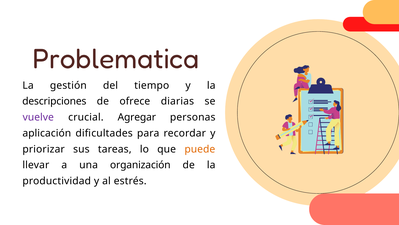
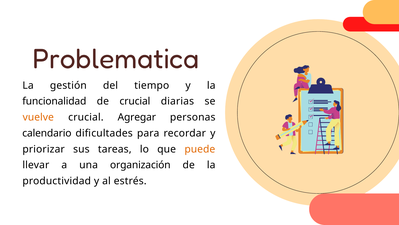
descripciones: descripciones -> funcionalidad (54, 101)
de ofrece: ofrece -> crucial (135, 101)
vuelve colour: purple -> orange (38, 117)
aplicación: aplicación -> calendario (47, 133)
